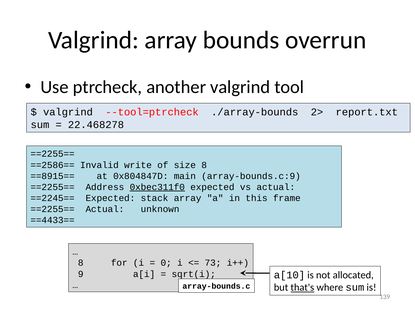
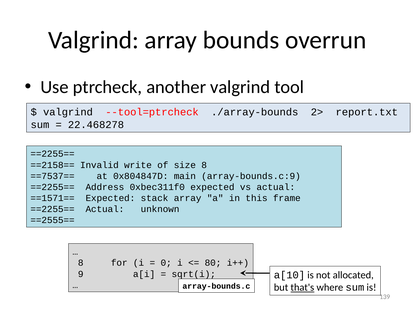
==2586==: ==2586== -> ==2158== (53, 165)
==8915==: ==8915== -> ==7537== (53, 176)
0xbec311f0 underline: present -> none (157, 187)
==2245==: ==2245== -> ==1571== (53, 198)
==4433==: ==4433== -> ==2555== (53, 220)
73: 73 -> 80 (213, 263)
